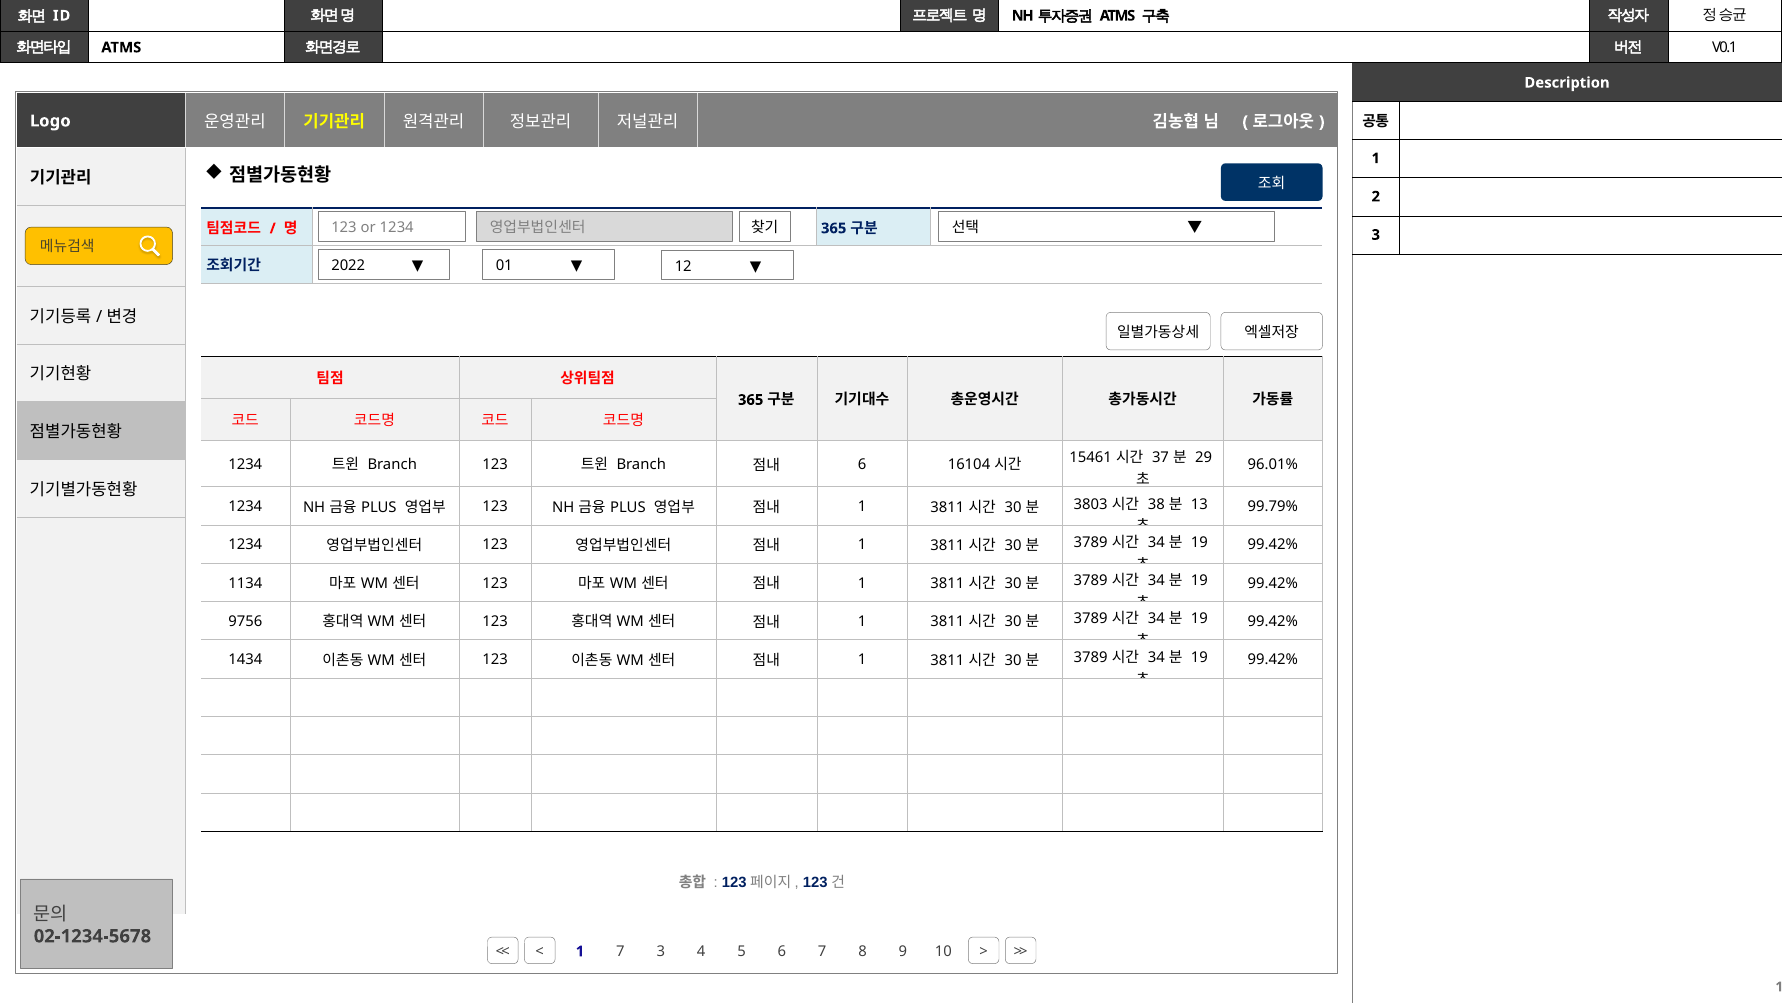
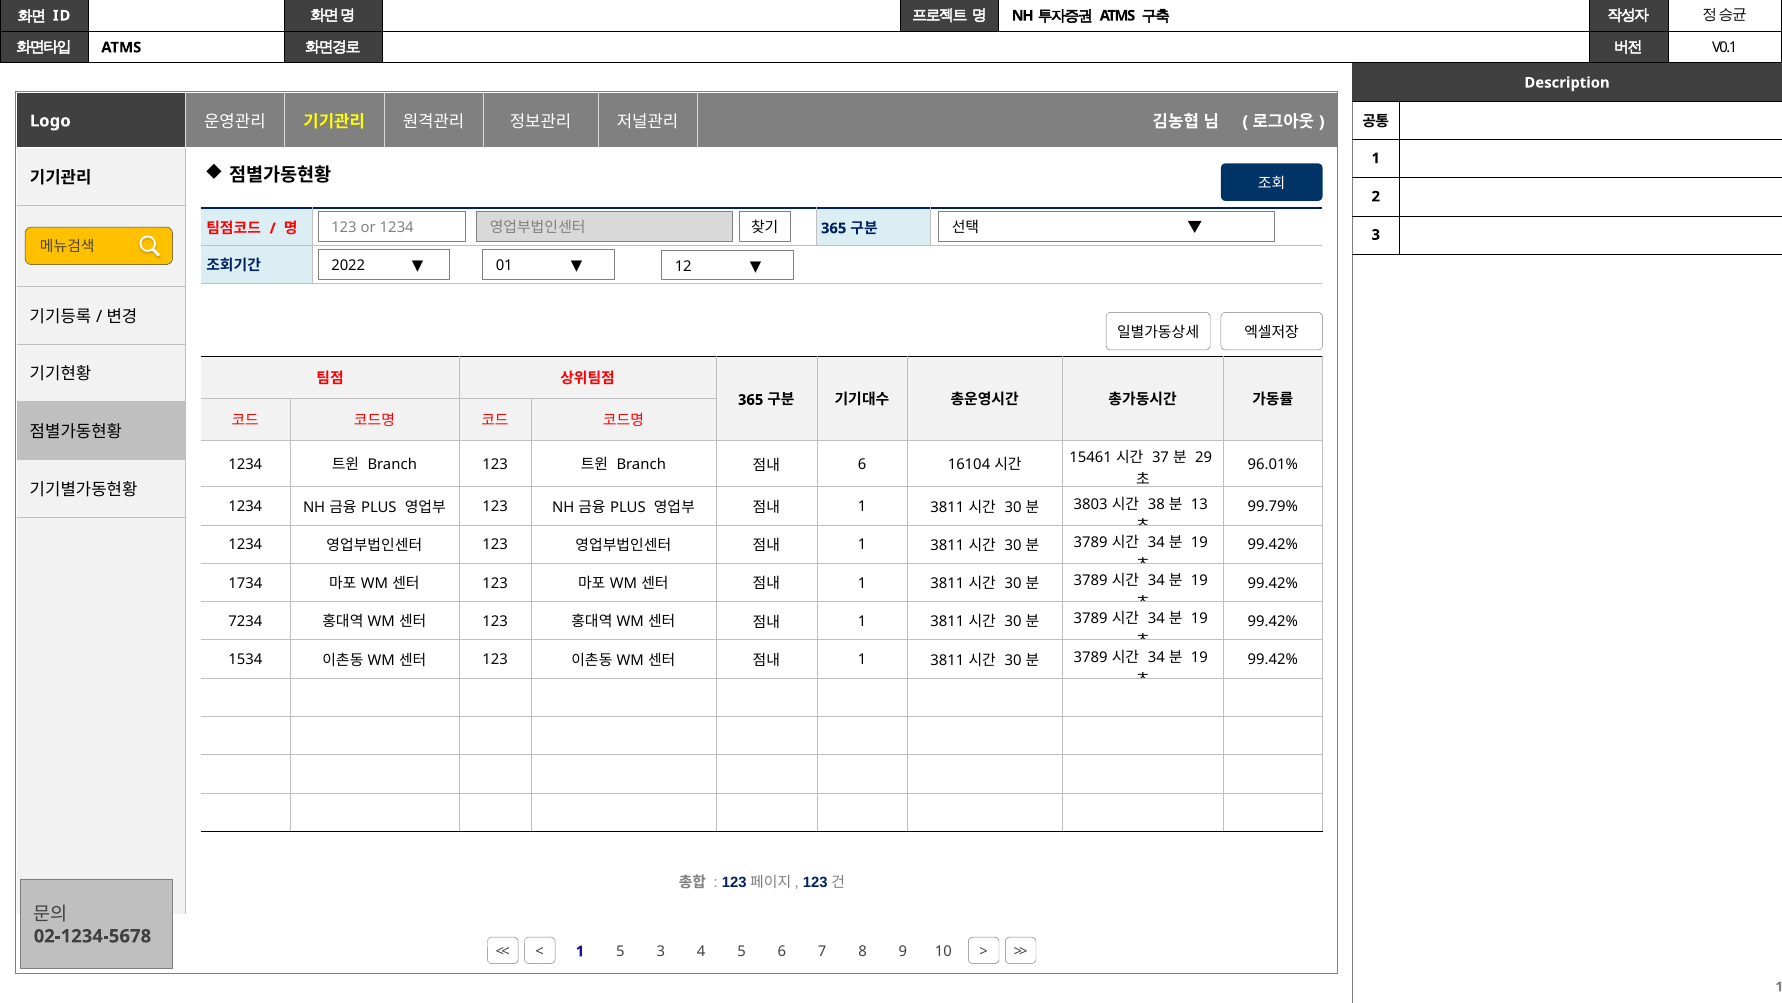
1134: 1134 -> 1734 (245, 583)
9756: 9756 -> 7234 (245, 621)
1434: 1434 -> 1534 (245, 659)
1 7: 7 -> 5 (620, 951)
